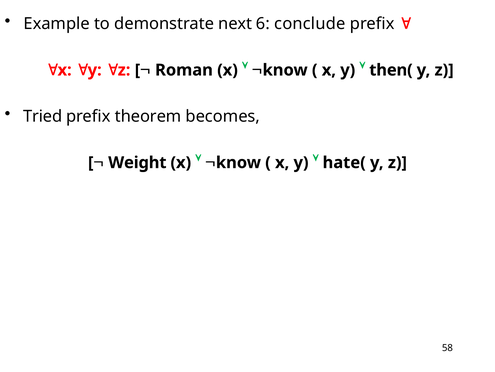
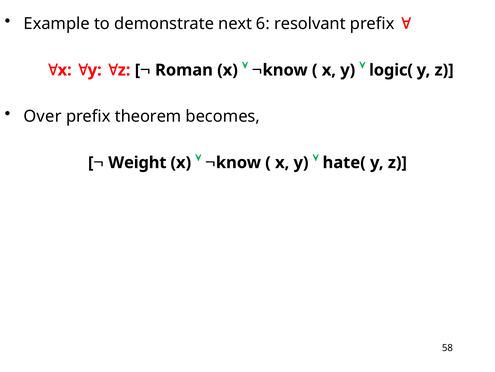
conclude: conclude -> resolvant (310, 24)
then(: then( -> logic( (391, 70)
Tried: Tried -> Over (43, 116)
